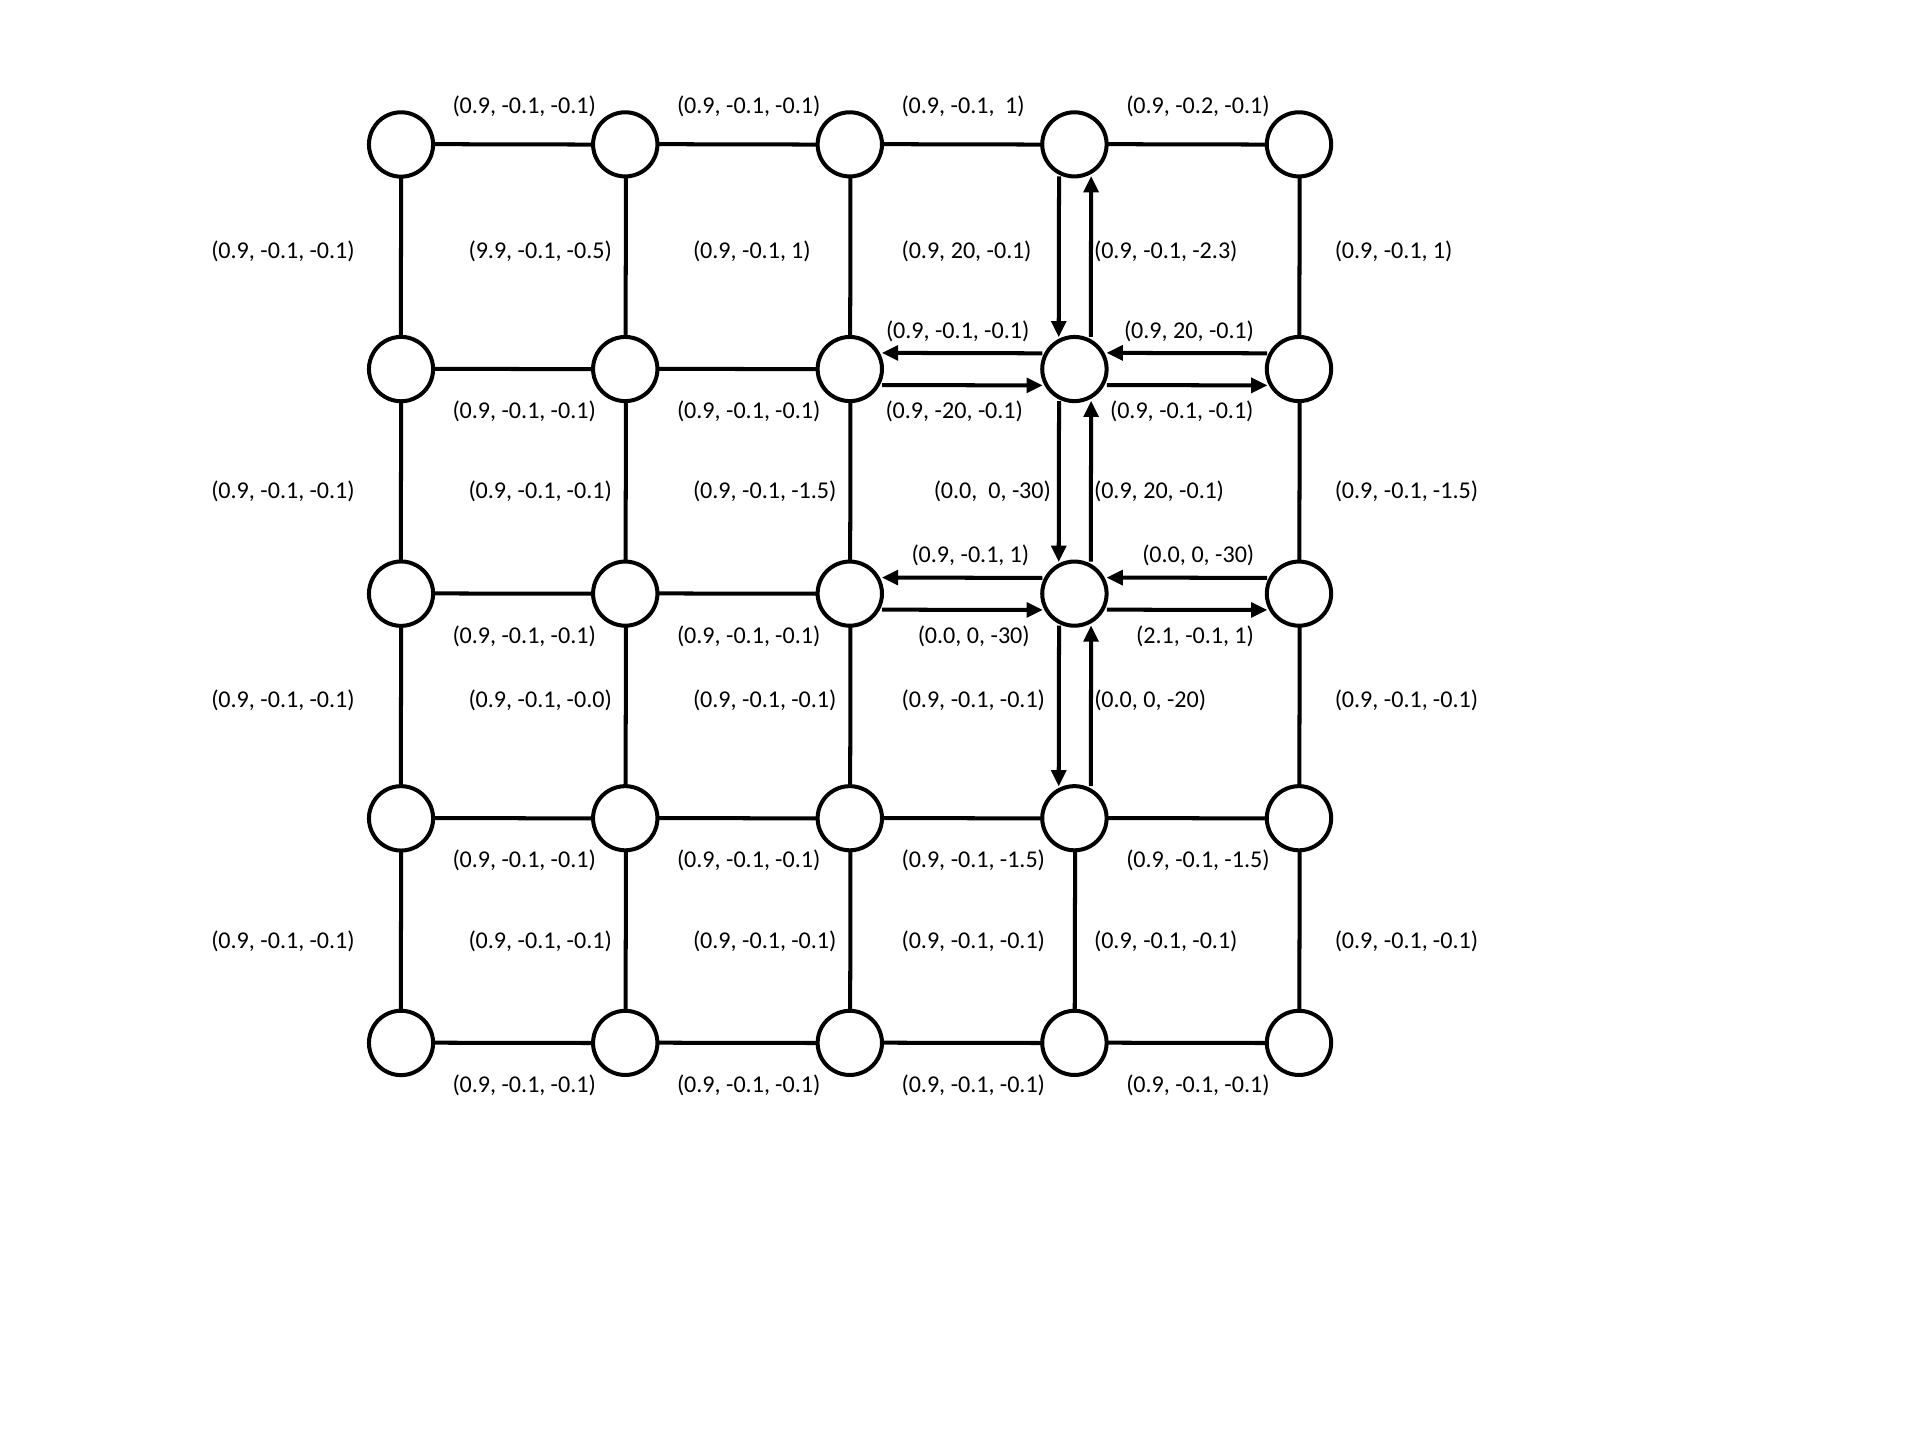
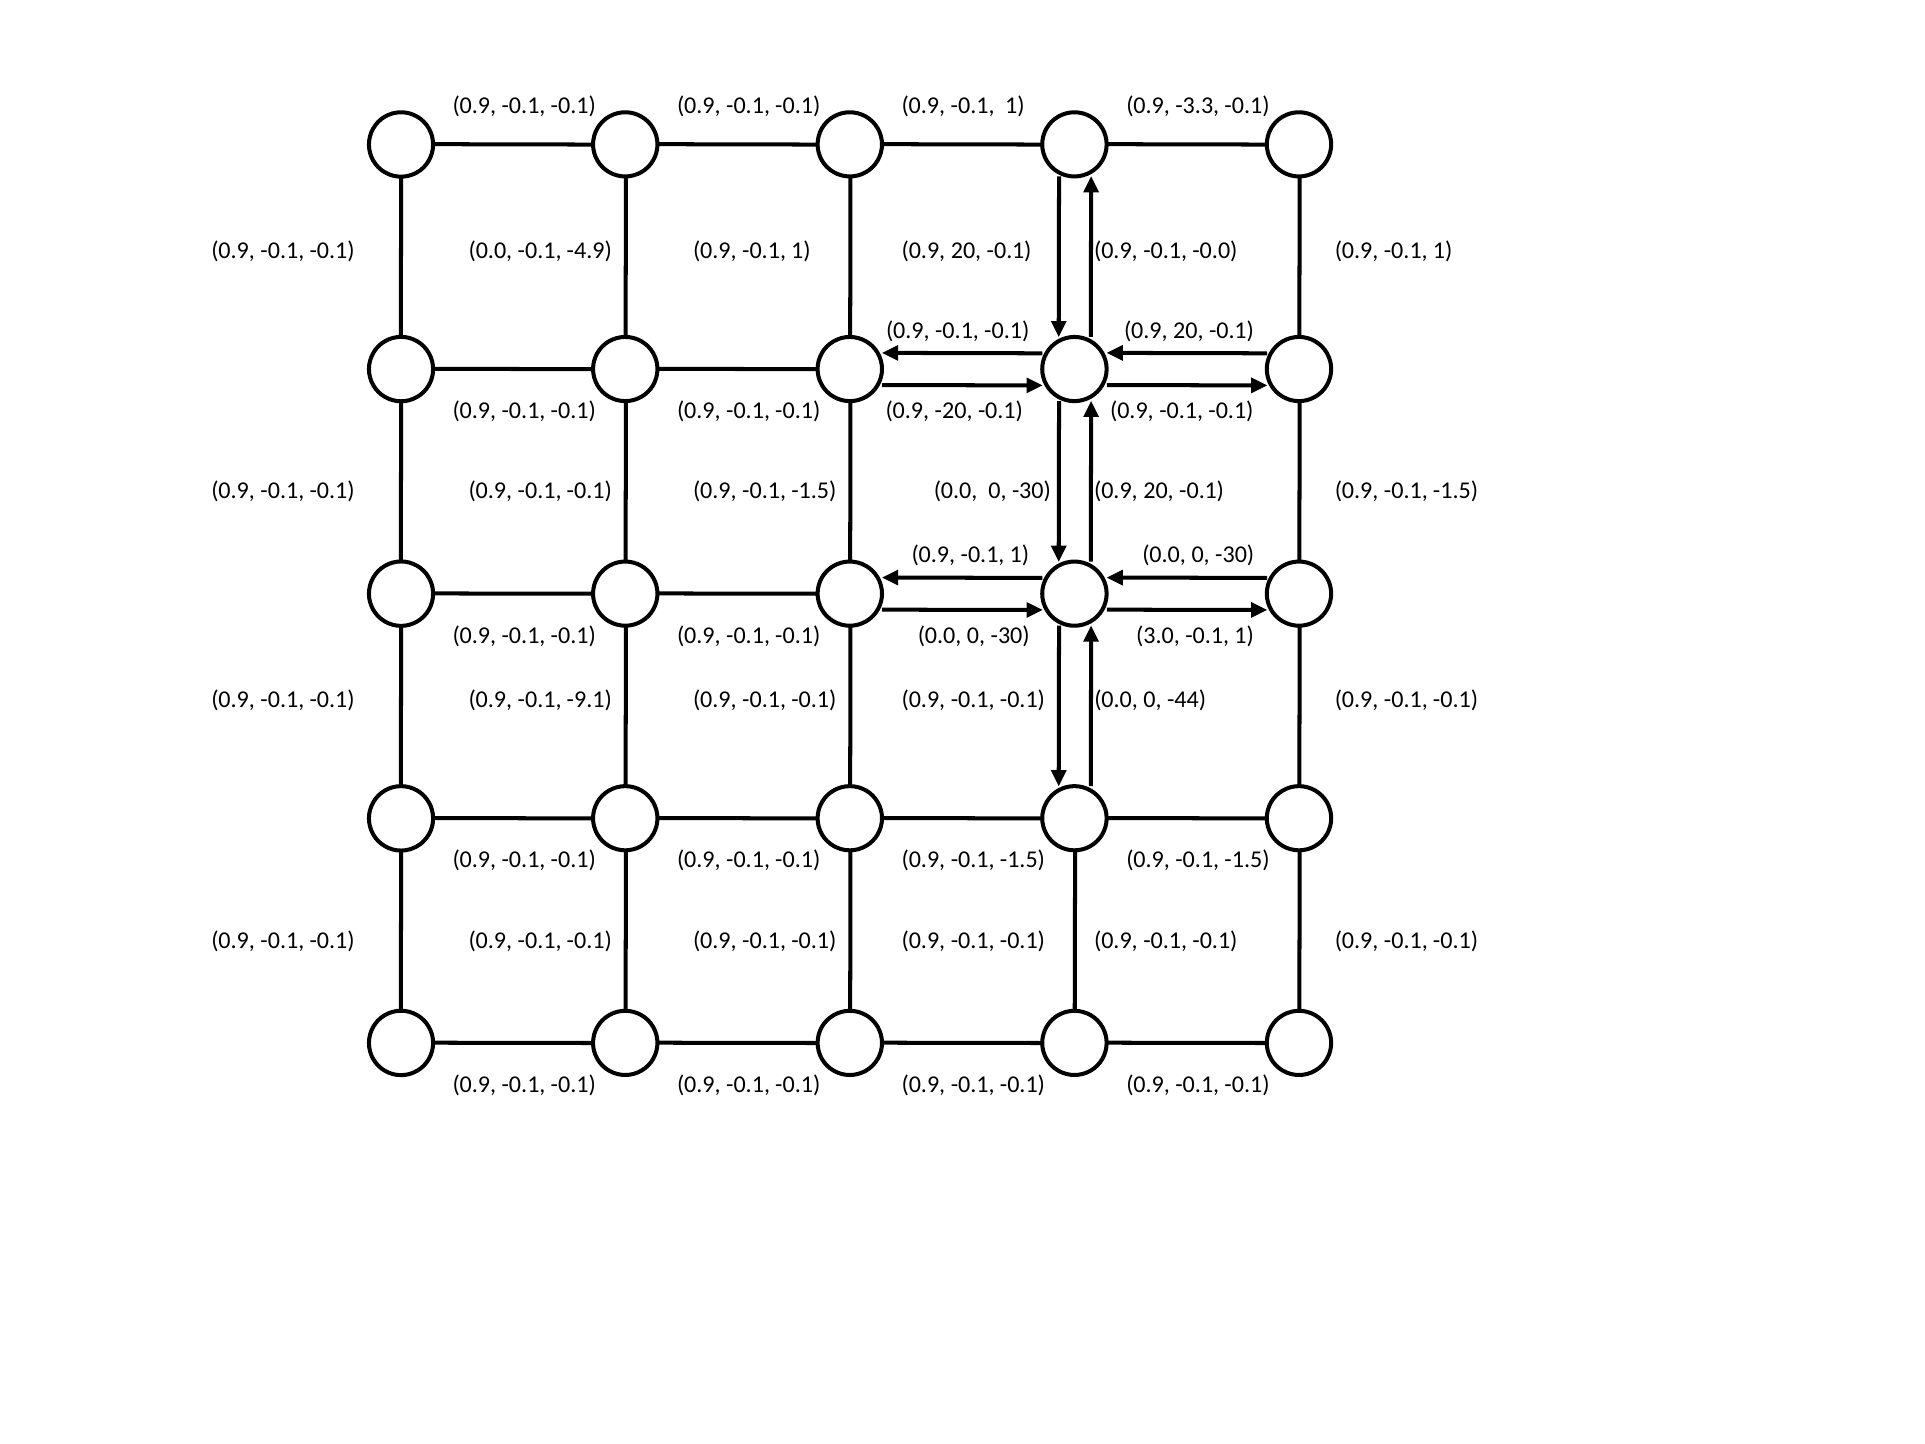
-0.2: -0.2 -> -3.3 (1197, 106)
9.9: 9.9 -> 0.0 (490, 250)
-0.5: -0.5 -> -4.9 (589, 250)
-2.3: -2.3 -> -0.0 (1215, 250)
2.1: 2.1 -> 3.0 (1158, 635)
-0.0: -0.0 -> -9.1 (589, 699)
0 -20: -20 -> -44 (1187, 699)
